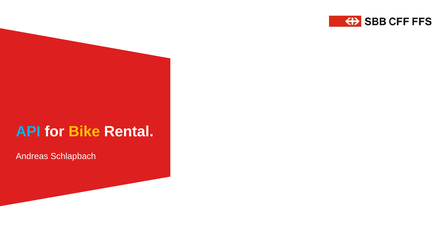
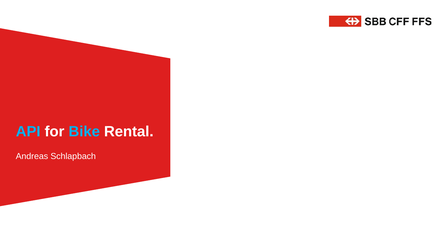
Bike colour: yellow -> light blue (84, 132)
